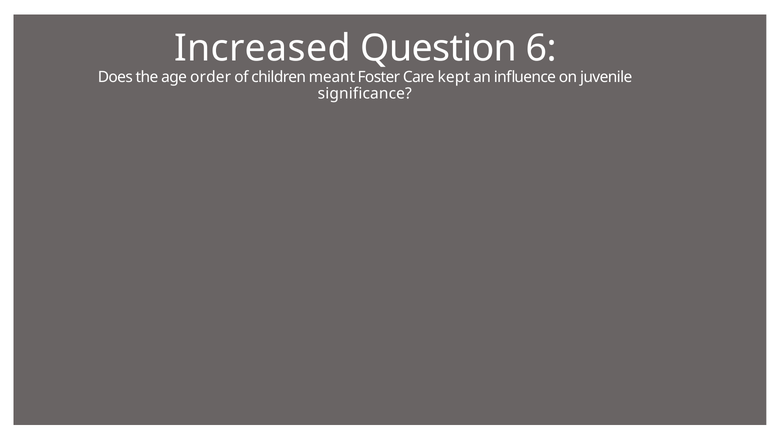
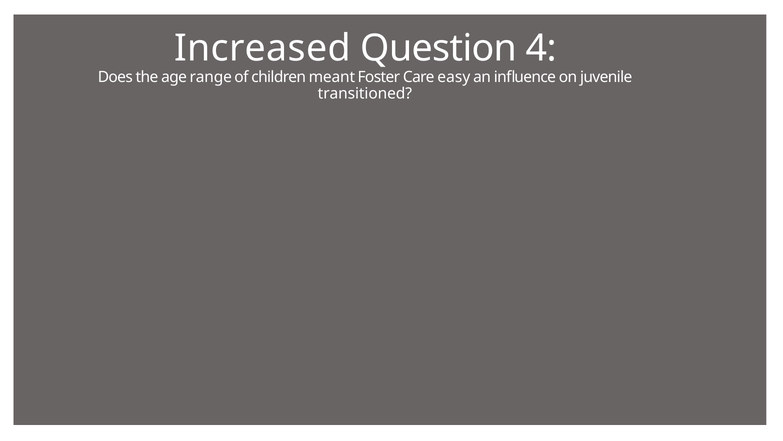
6: 6 -> 4 (541, 48)
order: order -> range (211, 77)
kept: kept -> easy (454, 77)
significance: significance -> transitioned (365, 94)
